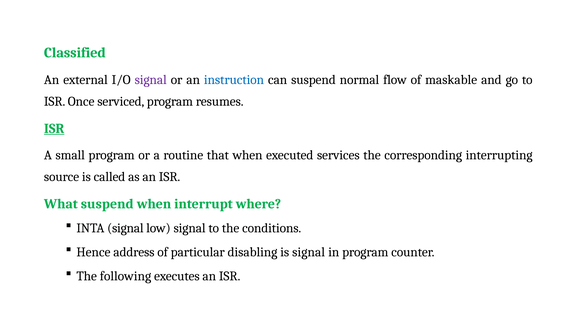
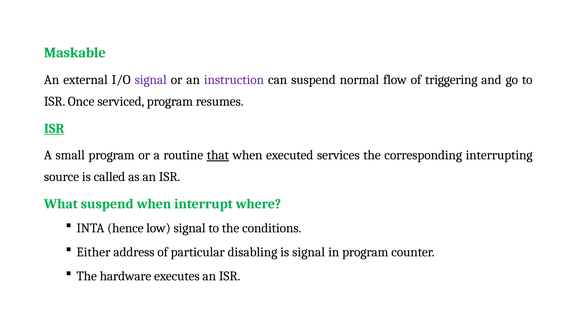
Classified: Classified -> Maskable (75, 53)
instruction colour: blue -> purple (234, 80)
maskable: maskable -> triggering (451, 80)
that underline: none -> present (218, 155)
INTA signal: signal -> hence (125, 228)
Hence: Hence -> Either (93, 252)
following: following -> hardware (126, 276)
